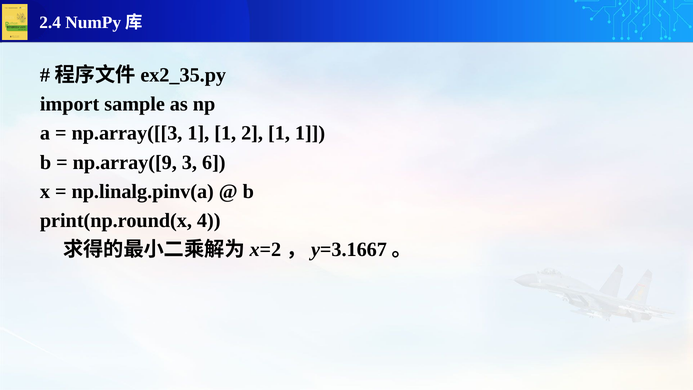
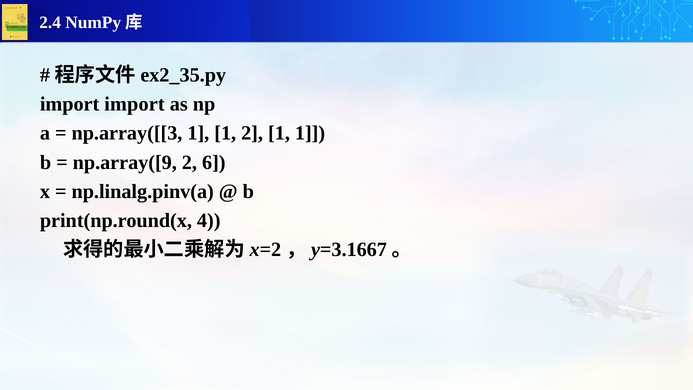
import sample: sample -> import (135, 104)
np.array([9 3: 3 -> 2 (189, 162)
